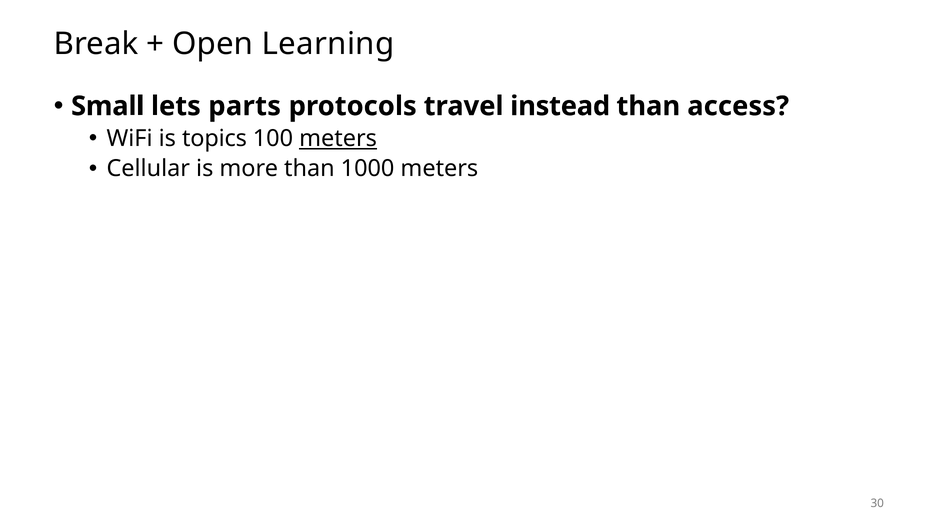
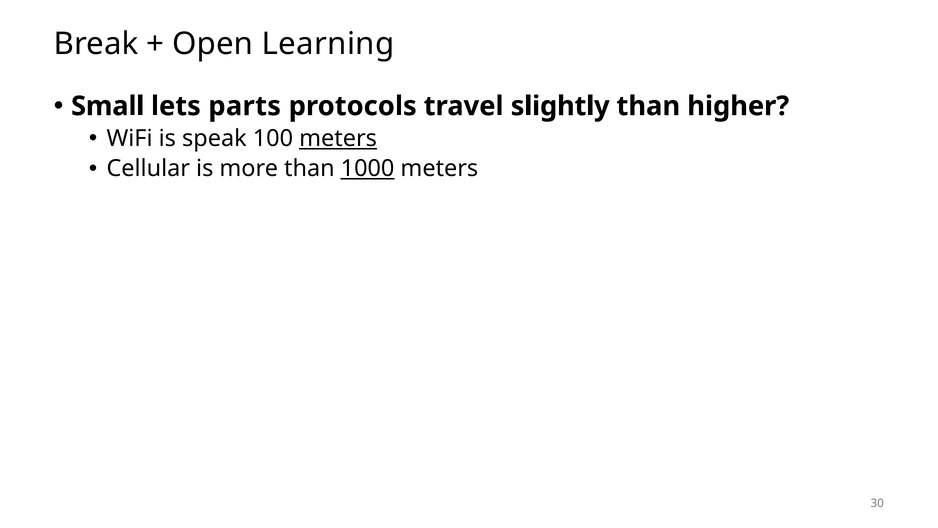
instead: instead -> slightly (560, 106)
access: access -> higher (738, 106)
topics: topics -> speak (214, 138)
1000 underline: none -> present (368, 169)
